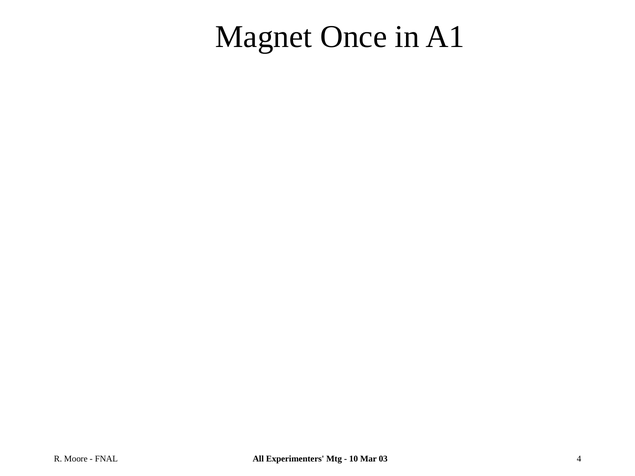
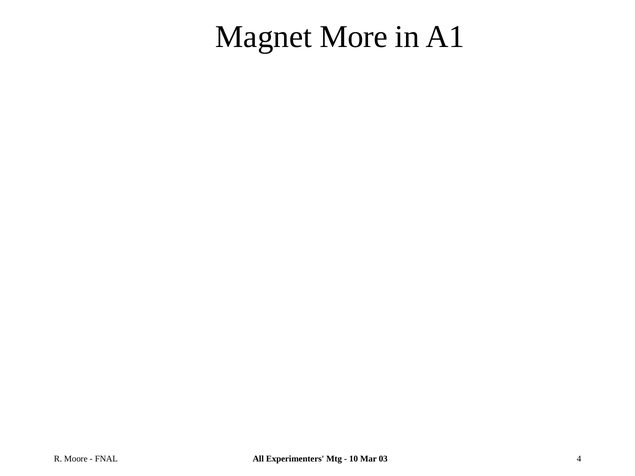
Once: Once -> More (354, 37)
